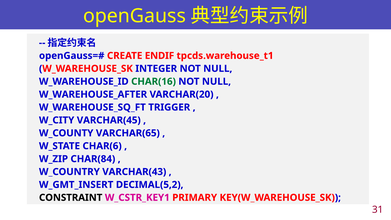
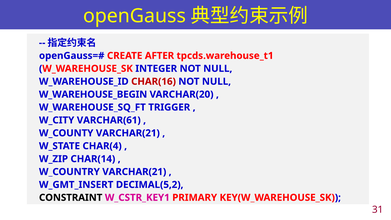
ENDIF: ENDIF -> AFTER (159, 56)
CHAR(16 colour: green -> red (154, 81)
W_WAREHOUSE_AFTER: W_WAREHOUSE_AFTER -> W_WAREHOUSE_BEGIN (93, 94)
VARCHAR(45: VARCHAR(45 -> VARCHAR(61 (109, 120)
W_COUNTY VARCHAR(65: VARCHAR(65 -> VARCHAR(21 (128, 133)
CHAR(6: CHAR(6 -> CHAR(4 (102, 146)
CHAR(84: CHAR(84 -> CHAR(14 (93, 159)
W_COUNTRY VARCHAR(43: VARCHAR(43 -> VARCHAR(21 (134, 172)
